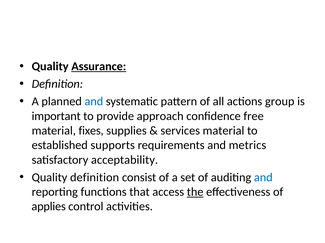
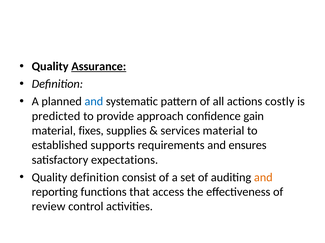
group: group -> costly (280, 102)
important: important -> predicted (56, 116)
free: free -> gain (254, 116)
metrics: metrics -> ensures (248, 146)
acceptability: acceptability -> expectations (125, 160)
and colour: blue -> orange (263, 178)
the underline: present -> none (195, 192)
applies: applies -> review (49, 207)
